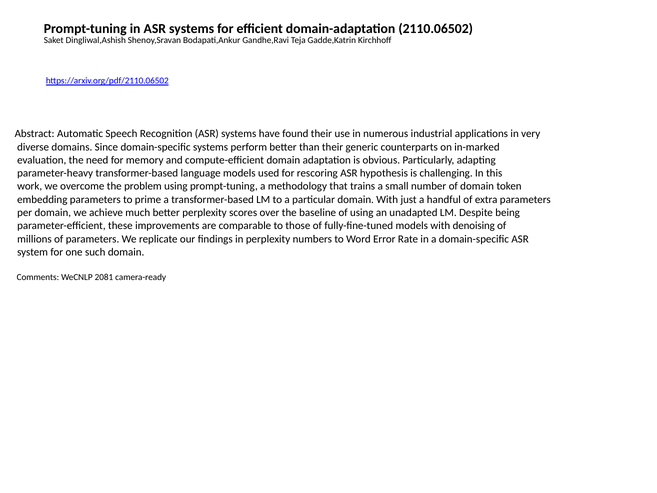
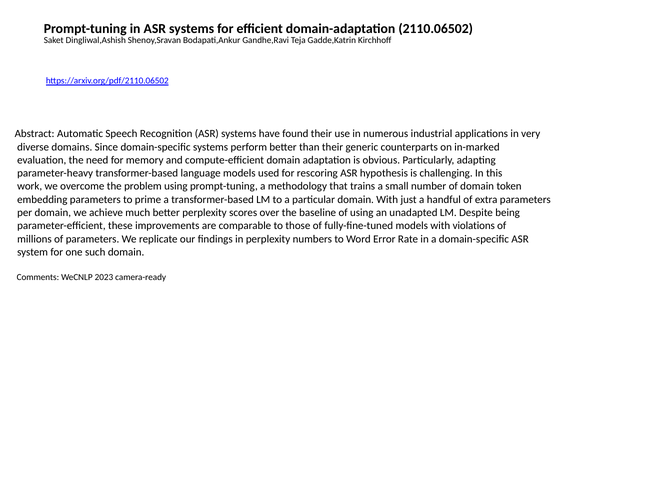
denoising: denoising -> violations (474, 226)
2081: 2081 -> 2023 (104, 277)
